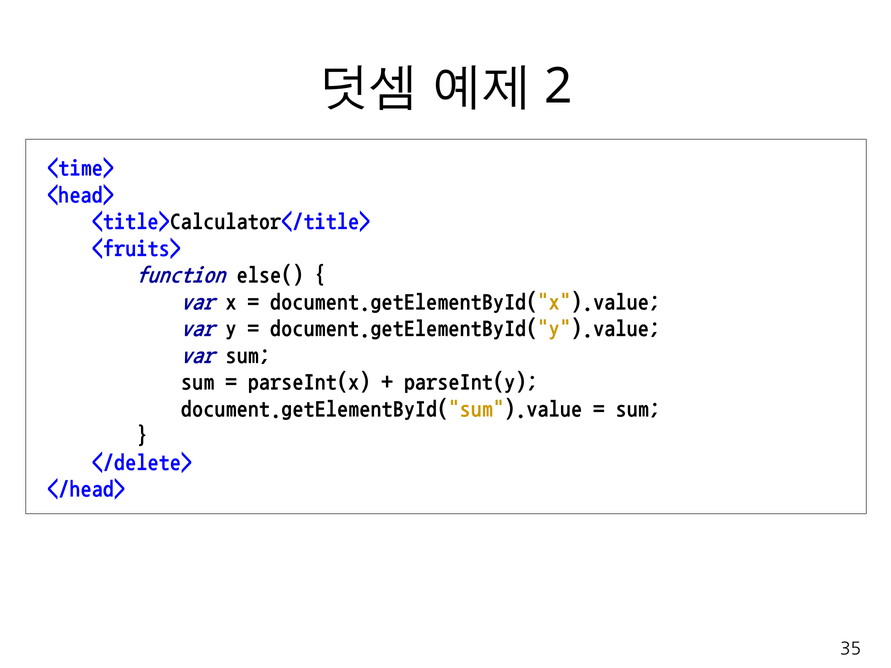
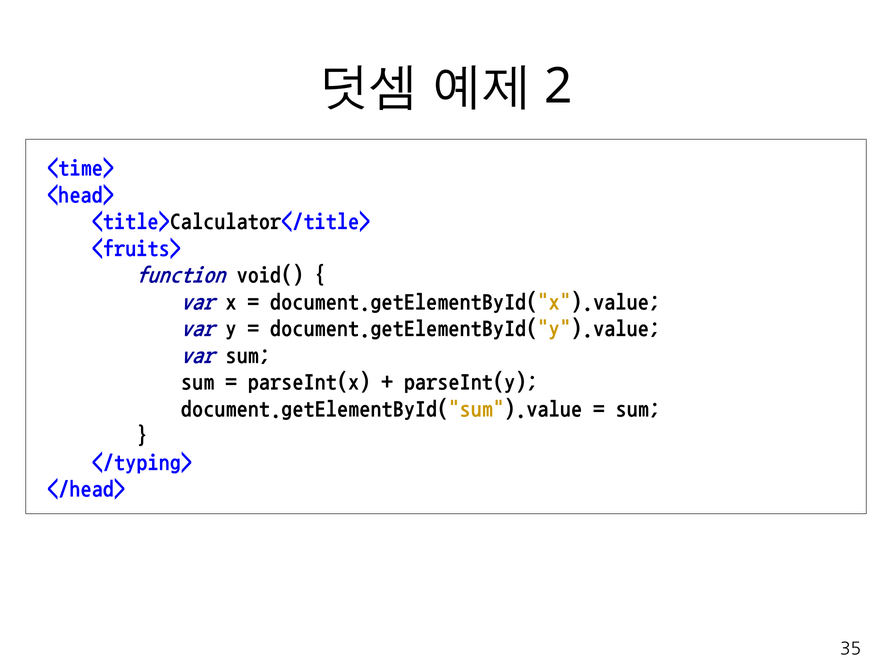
else(: else( -> void( (270, 275)
</delete>: </delete> -> </typing> (142, 462)
